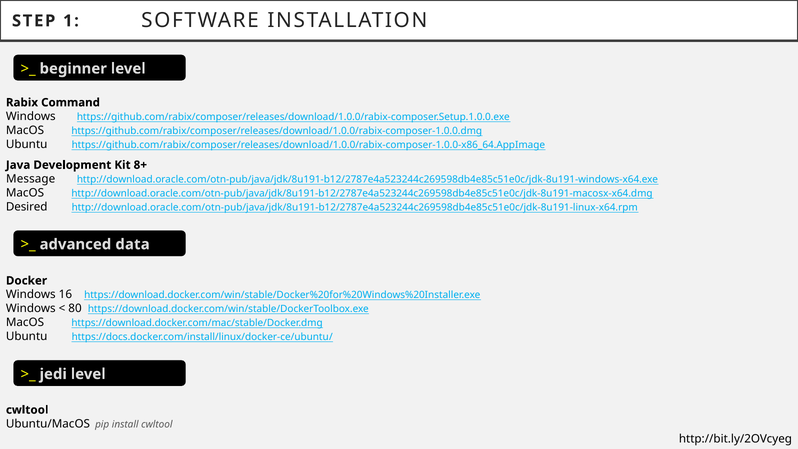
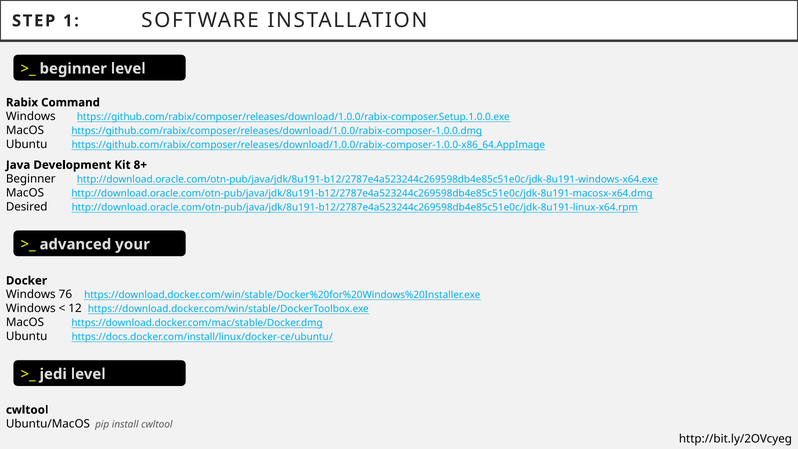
Message: Message -> Beginner (31, 179)
data: data -> your (133, 244)
16: 16 -> 76 (65, 295)
80: 80 -> 12 (75, 309)
